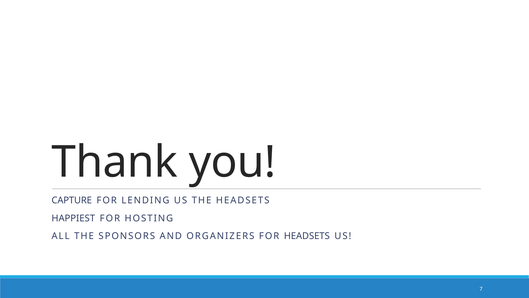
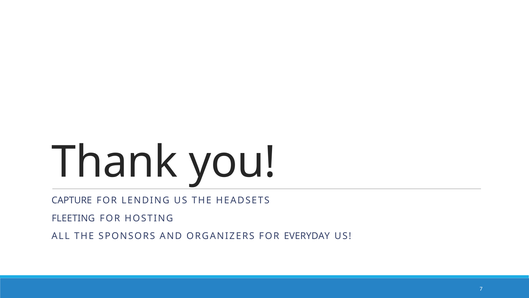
HAPPIEST: HAPPIEST -> FLEETING (73, 218)
FOR HEADSETS: HEADSETS -> EVERYDAY (307, 236)
